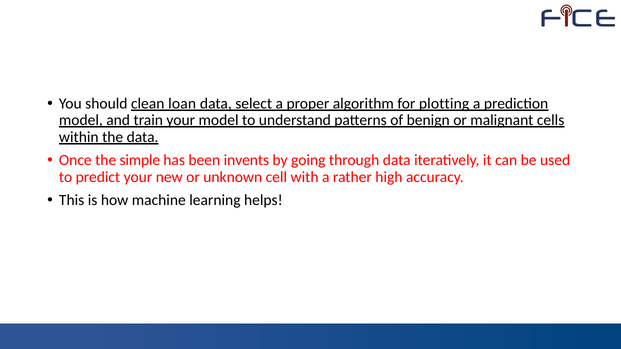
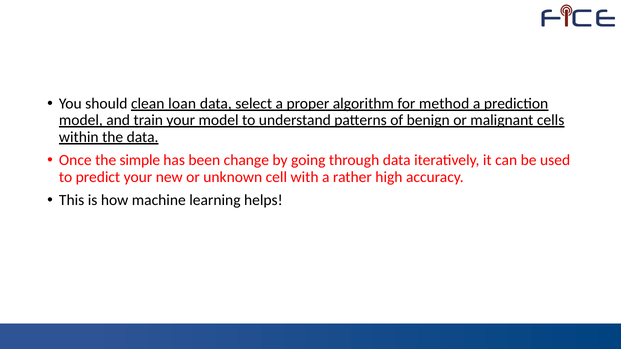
plotting: plotting -> method (444, 104)
invents: invents -> change (246, 160)
